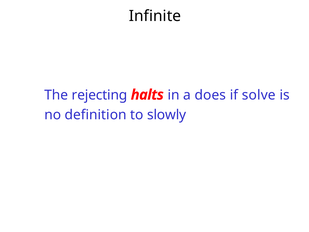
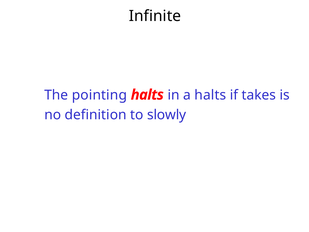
rejecting: rejecting -> pointing (99, 95)
a does: does -> halts (210, 95)
solve: solve -> takes (259, 95)
